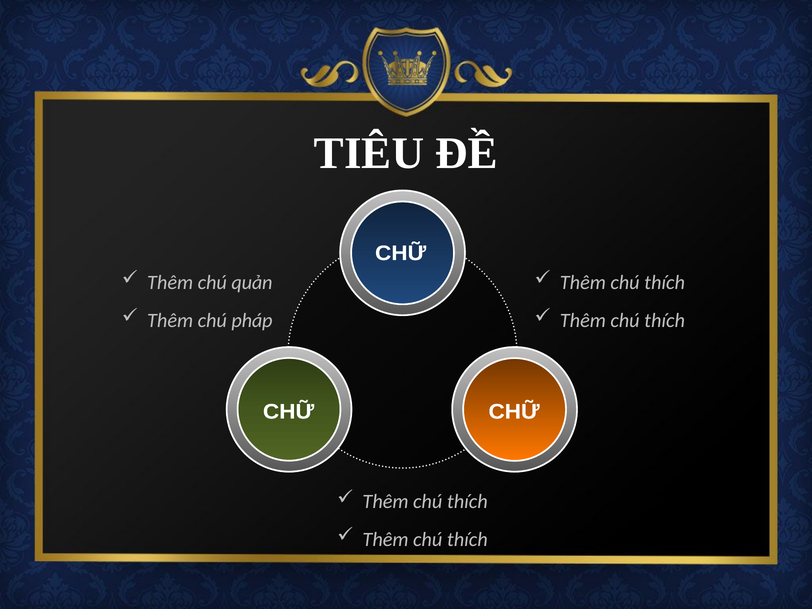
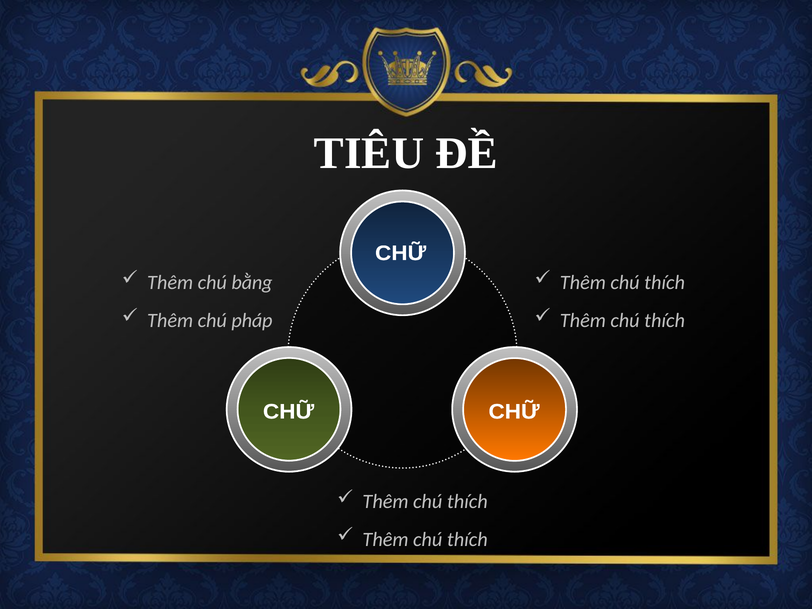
quản: quản -> bằng (252, 282)
